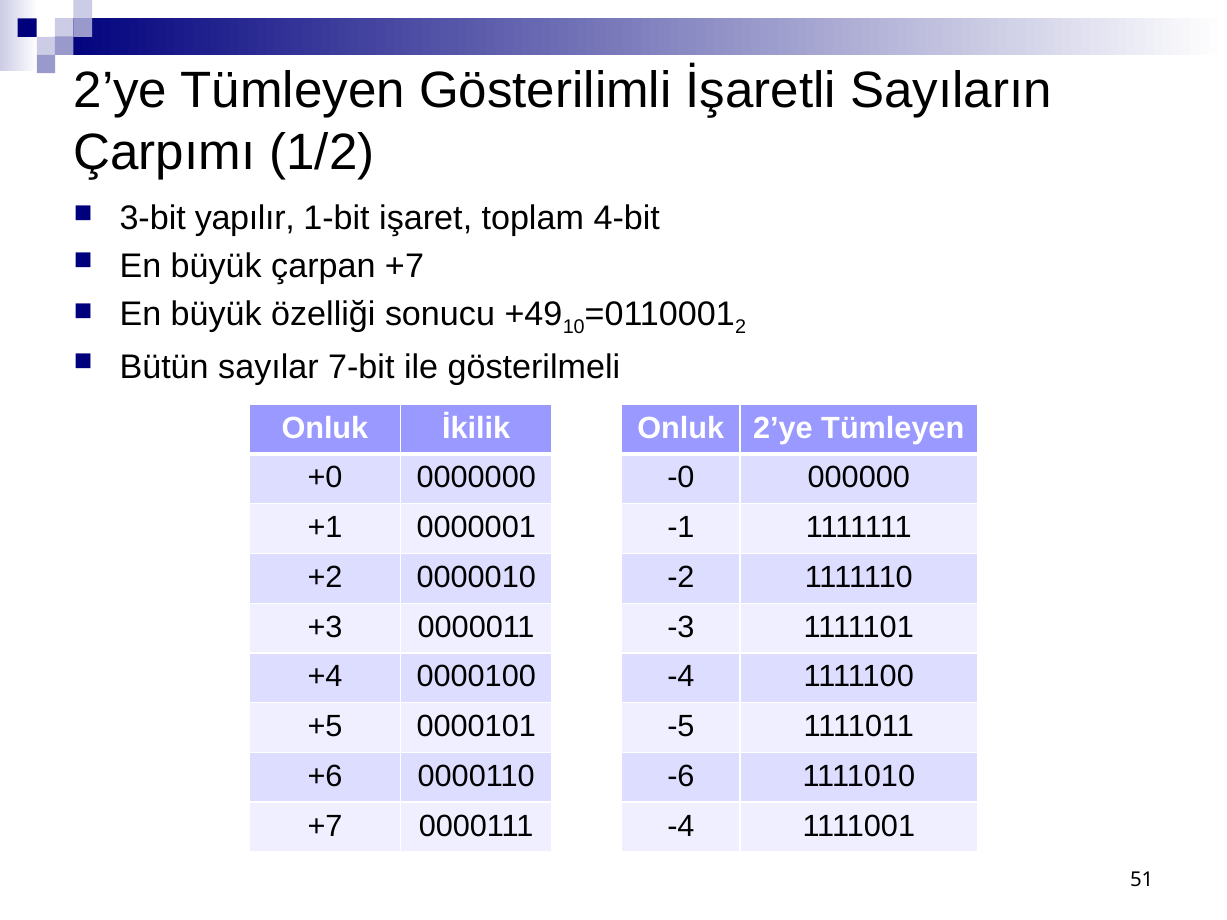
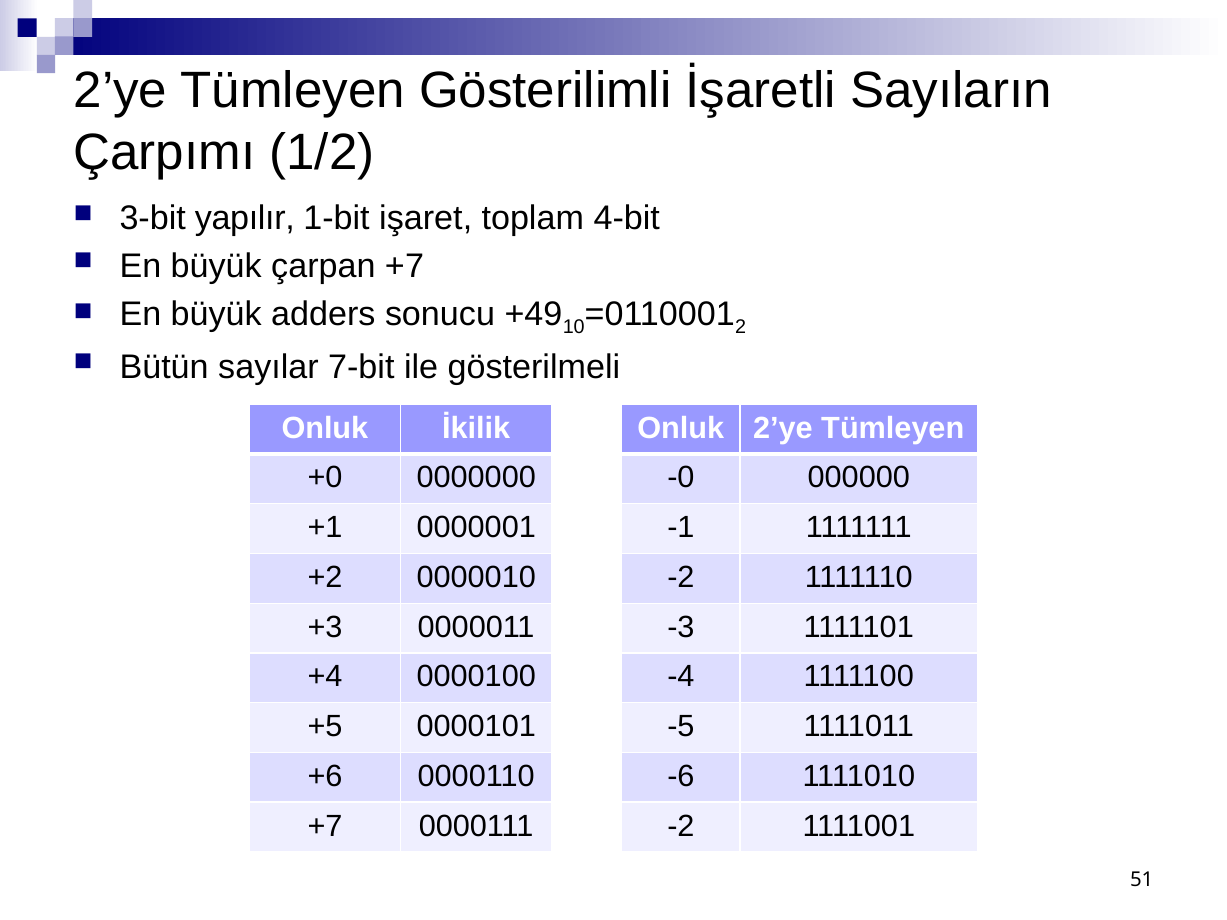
özelliği: özelliği -> adders (323, 314)
0000111 -4: -4 -> -2 (681, 826)
